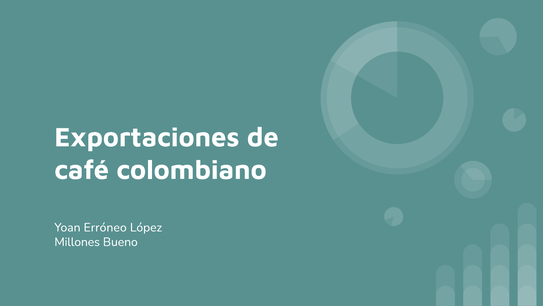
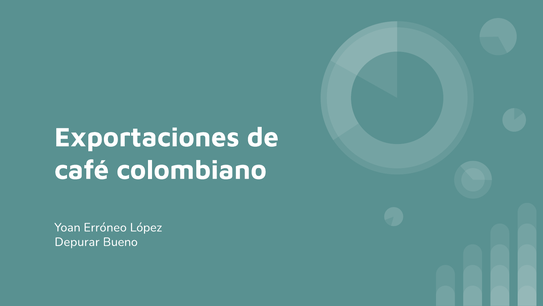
Millones: Millones -> Depurar (77, 242)
